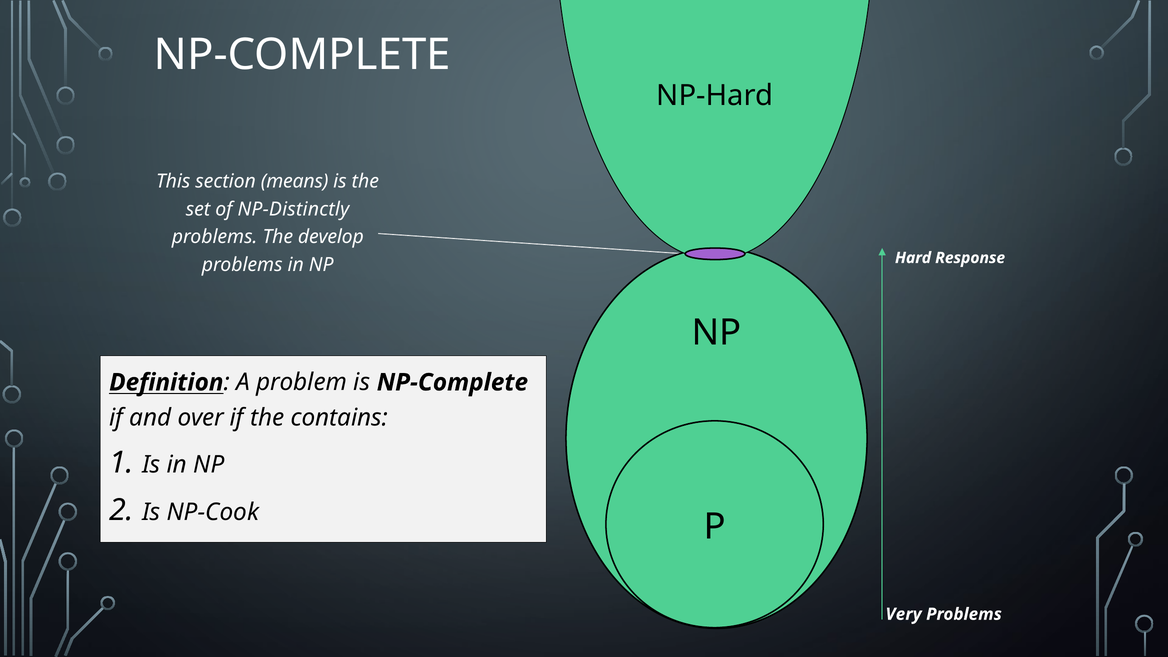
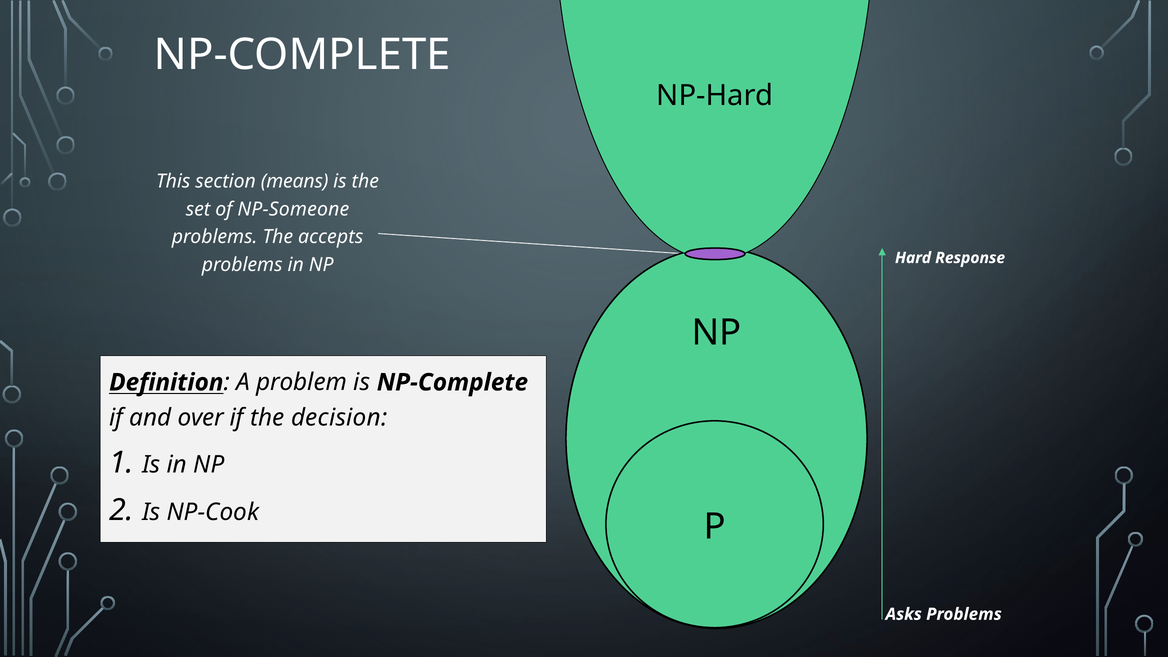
NP-Distinctly: NP-Distinctly -> NP-Someone (293, 209)
develop: develop -> accepts (331, 237)
contains: contains -> decision (339, 418)
Very: Very -> Asks (904, 614)
